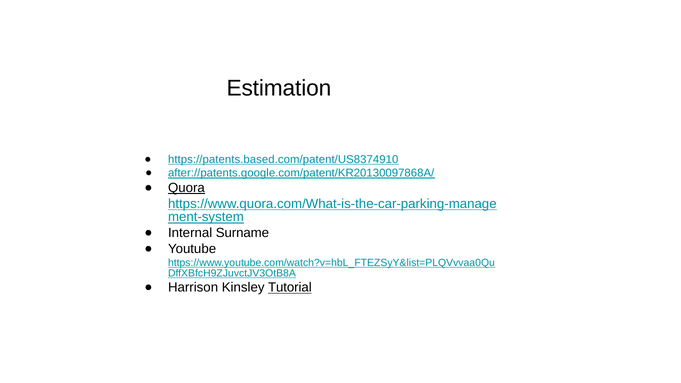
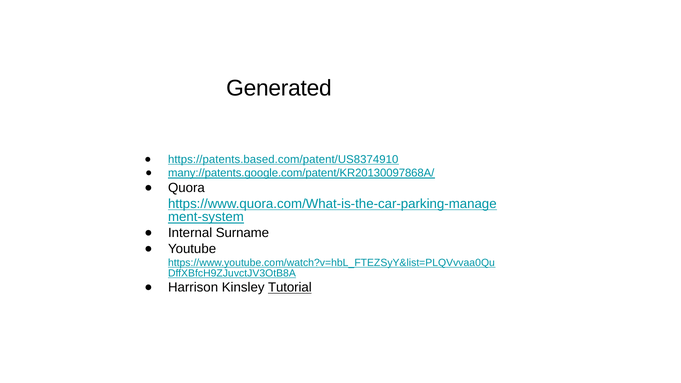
Estimation: Estimation -> Generated (279, 88)
after://patents.google.com/patent/KR20130097868A/: after://patents.google.com/patent/KR20130097868A/ -> many://patents.google.com/patent/KR20130097868A/ (301, 173)
Quora underline: present -> none (186, 188)
